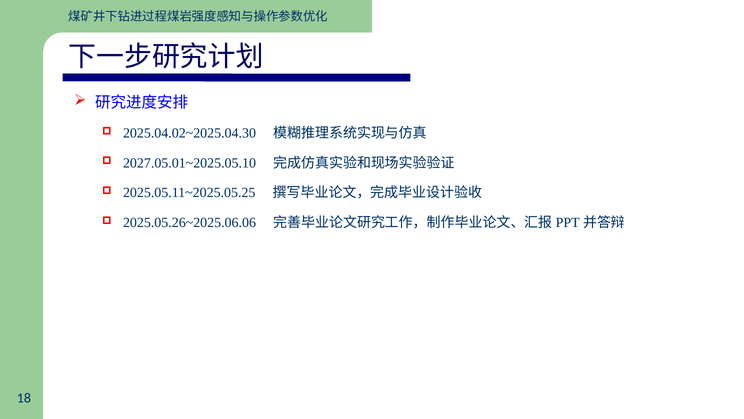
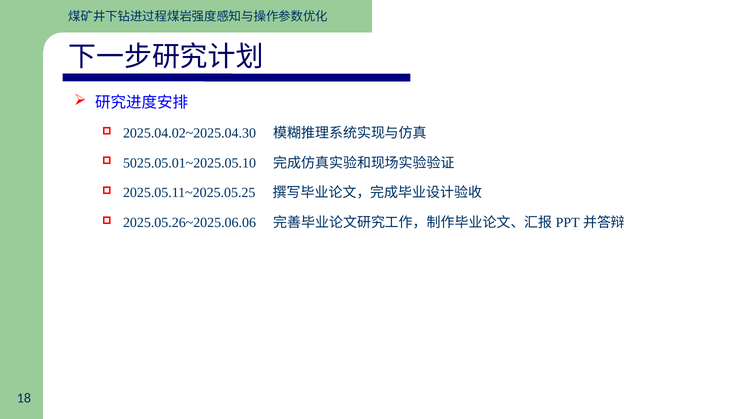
2027.05.01~2025.05.10: 2027.05.01~2025.05.10 -> 5025.05.01~2025.05.10 (190, 163)
